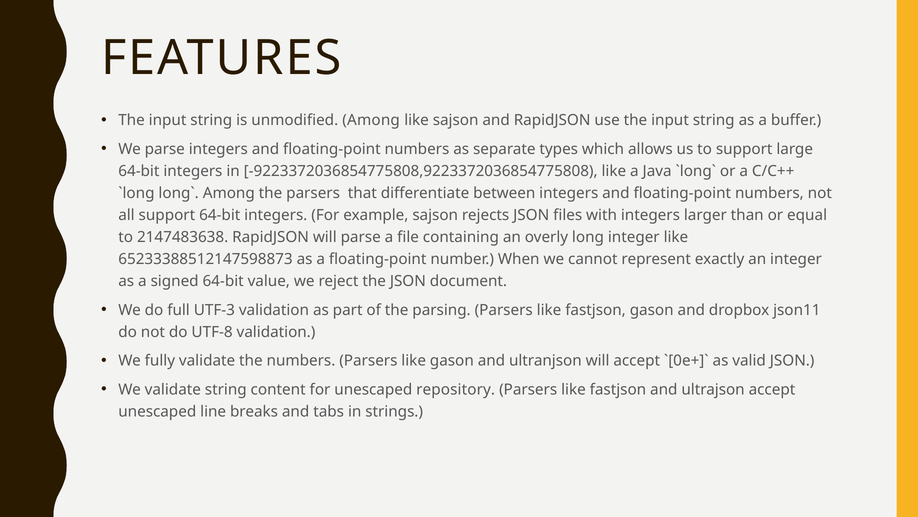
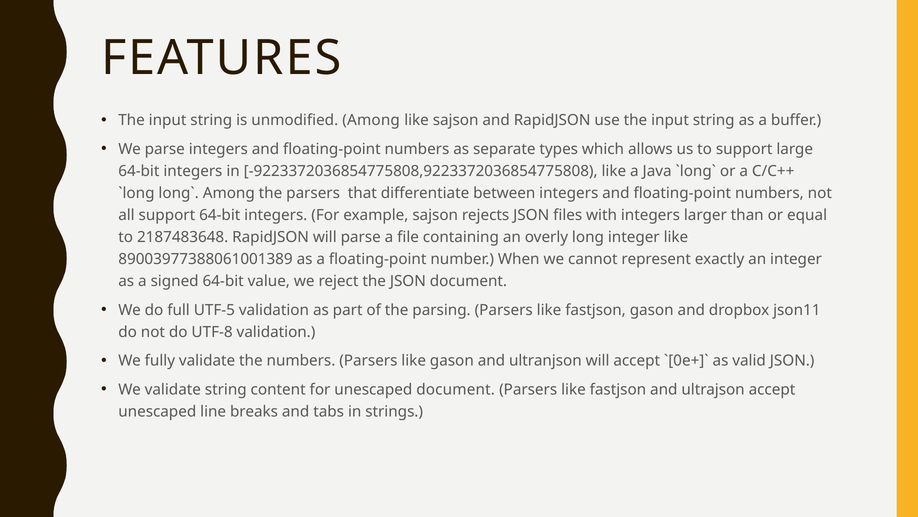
2147483638: 2147483638 -> 2187483648 (183, 237)
65233388512147598873: 65233388512147598873 -> 89003977388061001389 (206, 259)
UTF-3: UTF-3 -> UTF-5 (214, 310)
unescaped repository: repository -> document (456, 389)
